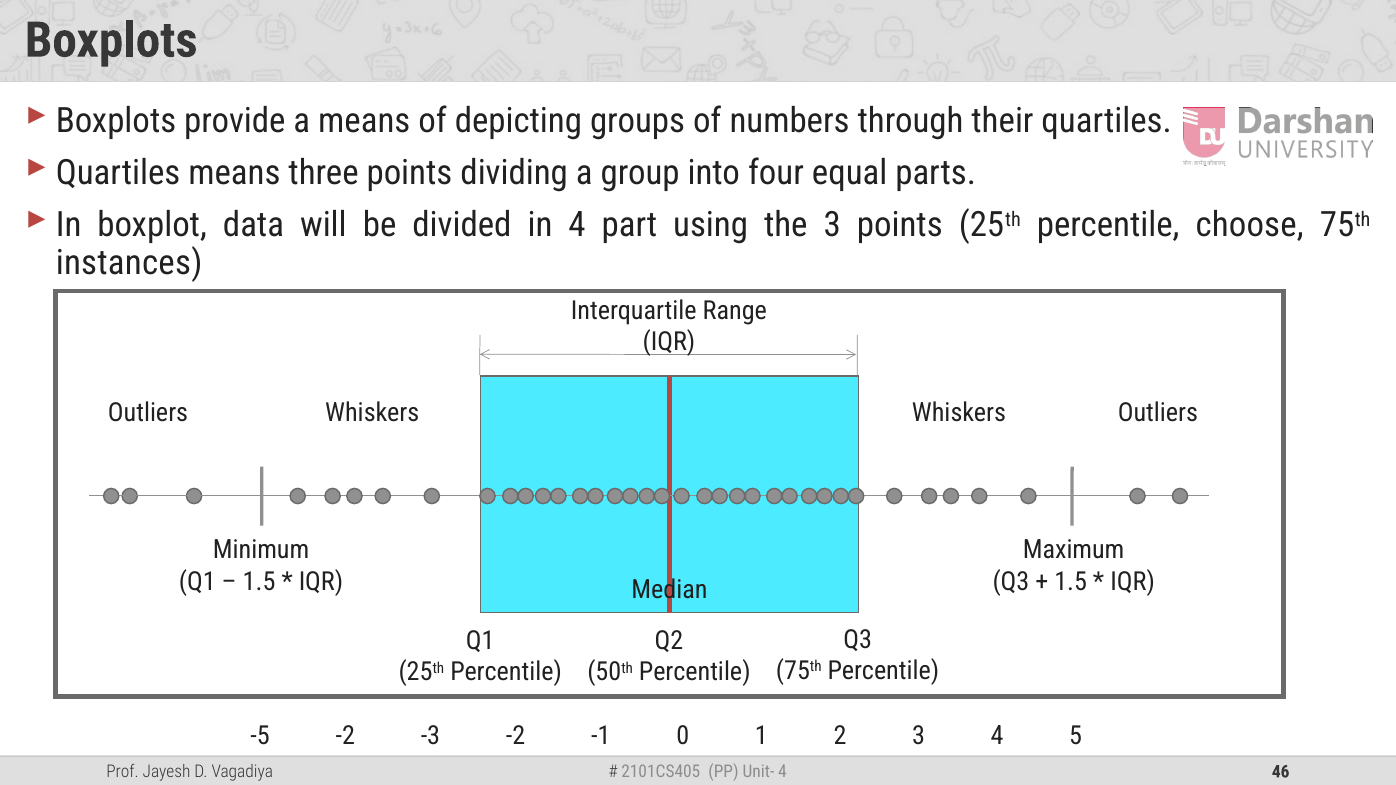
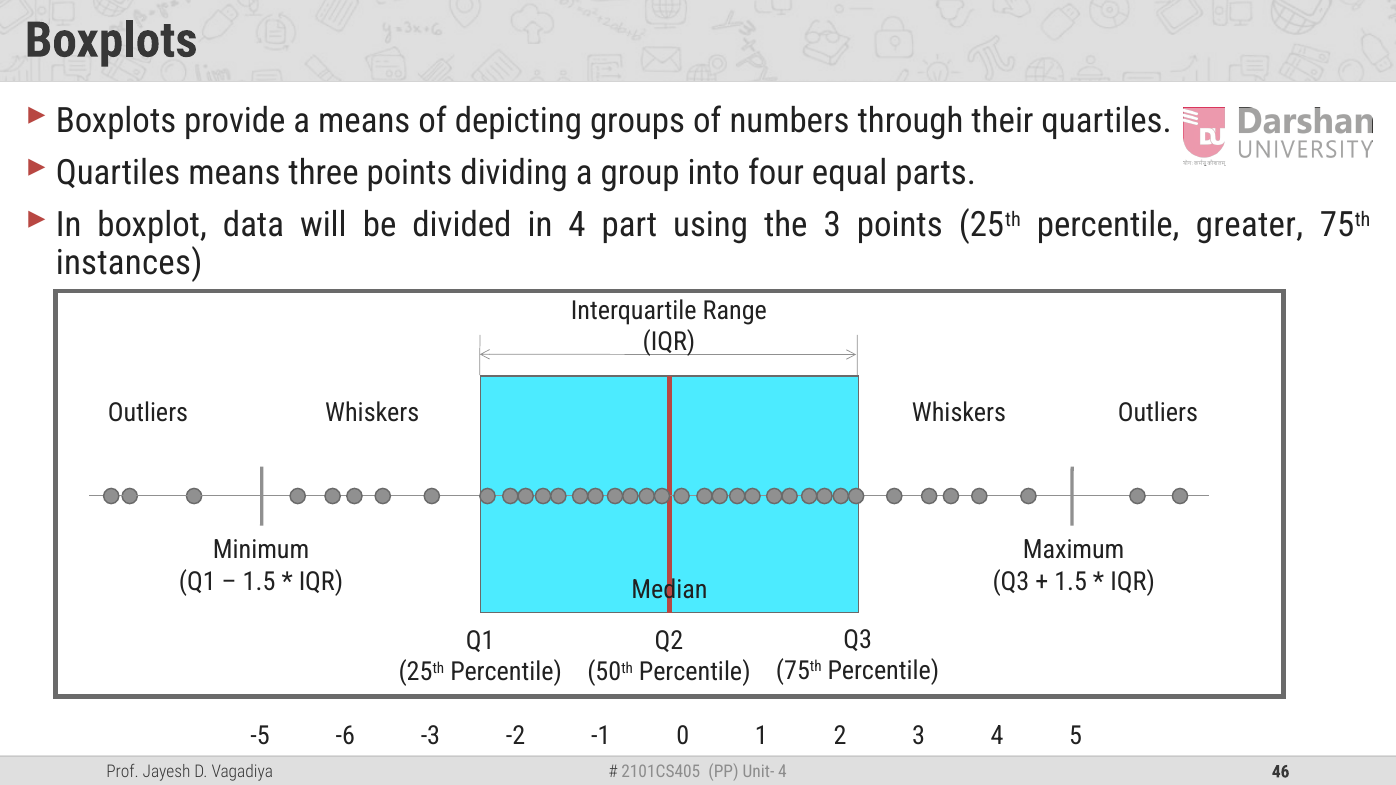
choose: choose -> greater (1250, 225)
-2: -2 -> -6 (345, 736)
